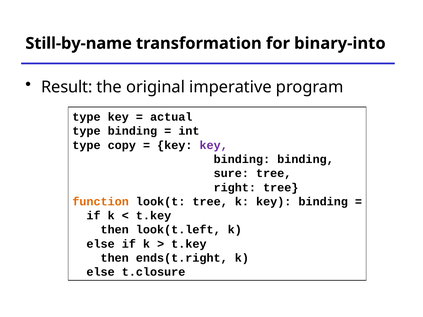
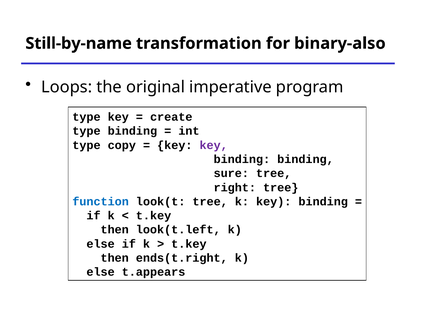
binary-into: binary-into -> binary-also (340, 43)
Result: Result -> Loops (67, 87)
actual: actual -> create (171, 117)
function colour: orange -> blue (101, 202)
t.closure: t.closure -> t.appears (154, 272)
